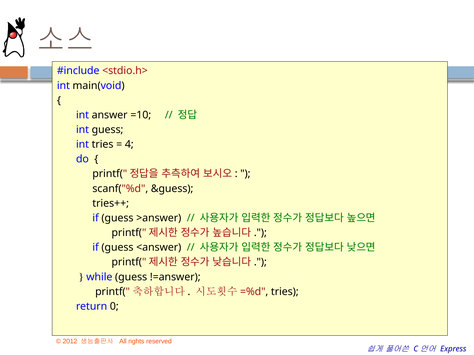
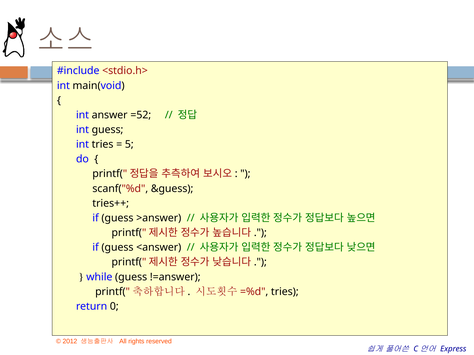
=10: =10 -> =52 (141, 115)
4: 4 -> 5 (129, 145)
